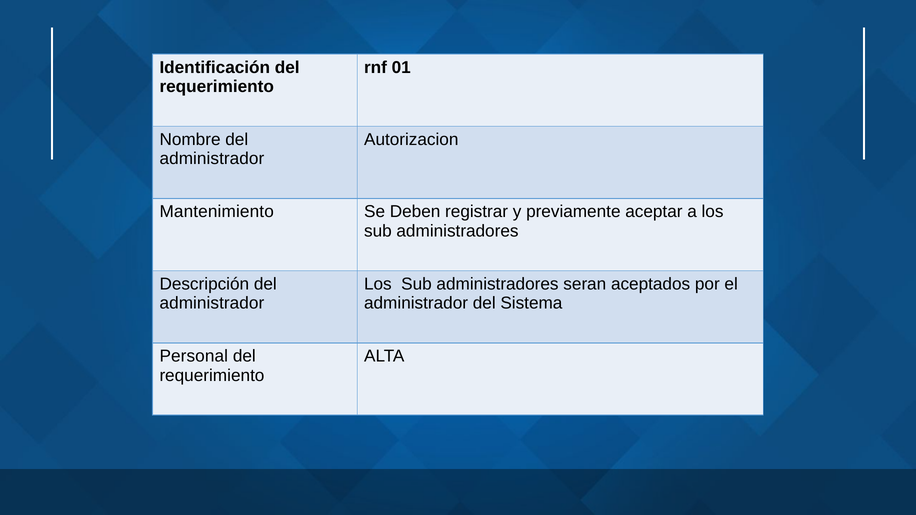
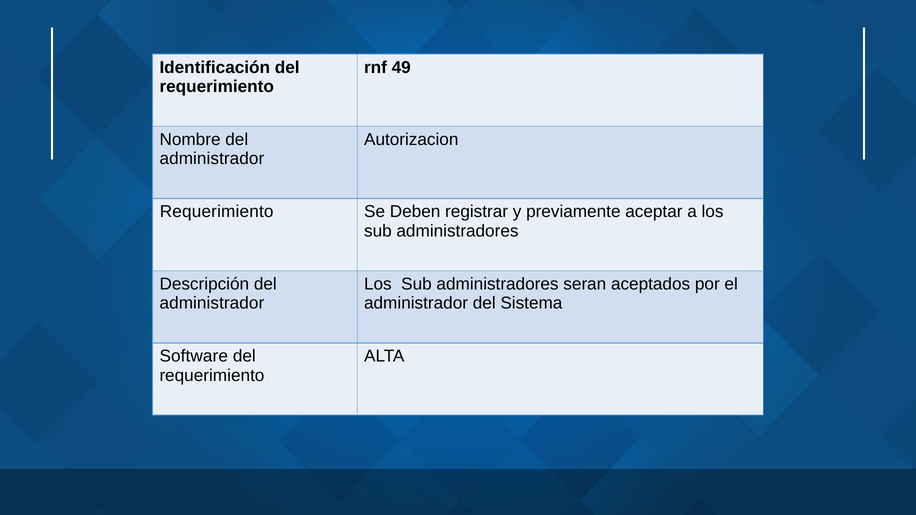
01: 01 -> 49 (401, 67)
Mantenimiento: Mantenimiento -> Requerimiento (217, 212)
Personal: Personal -> Software (194, 356)
